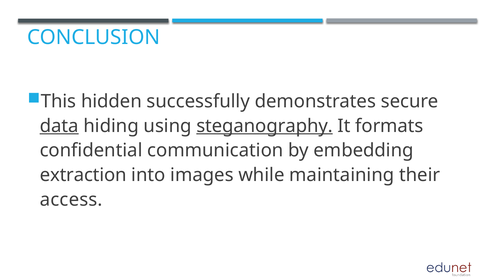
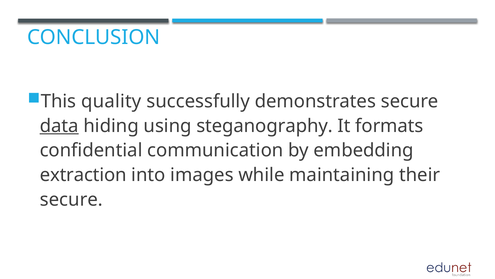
hidden: hidden -> quality (111, 101)
steganography underline: present -> none (265, 126)
access: access -> secure (71, 199)
